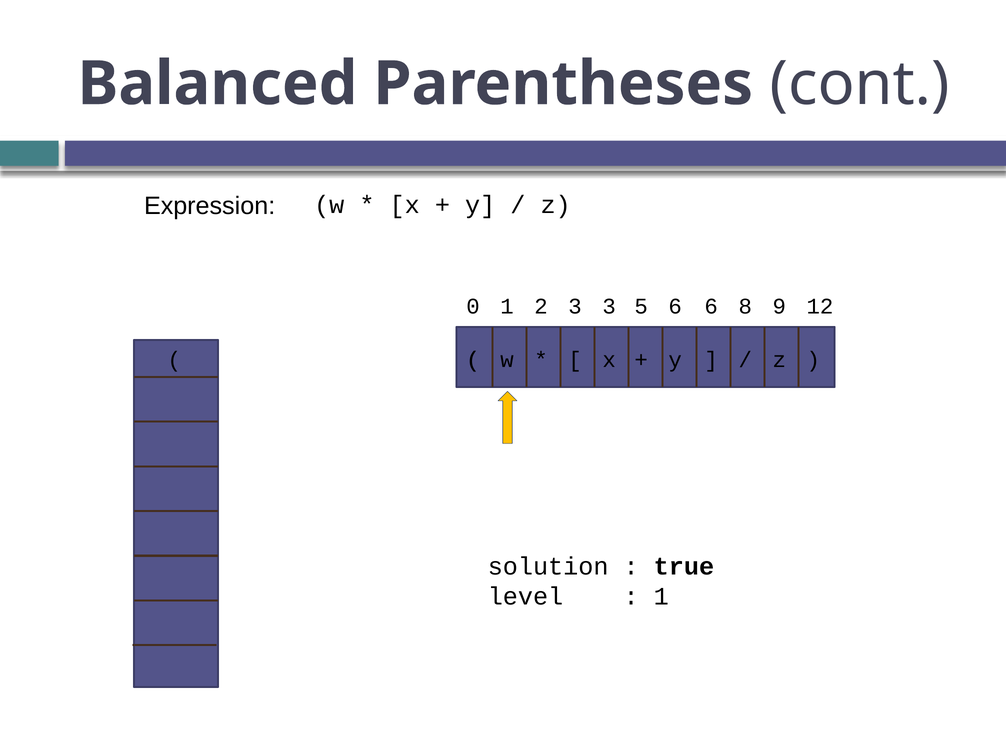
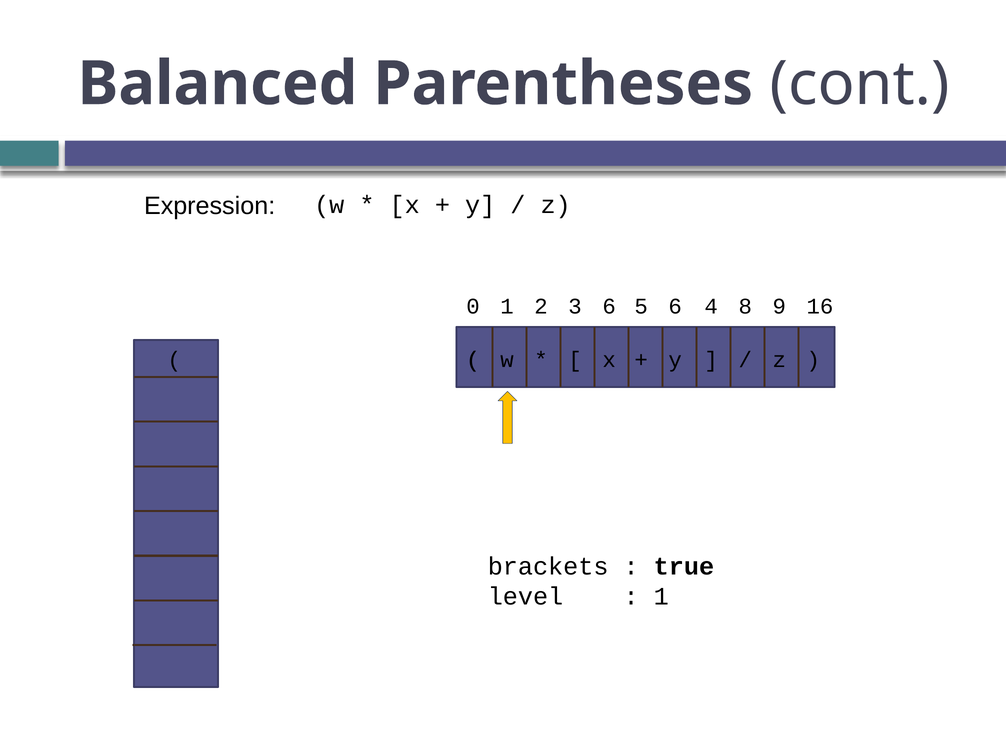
1 3: 3 -> 6 (609, 307)
6 6: 6 -> 4 (711, 307)
12: 12 -> 16 (820, 307)
solution: solution -> brackets (548, 567)
